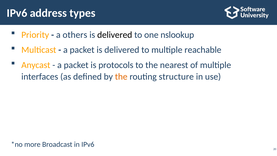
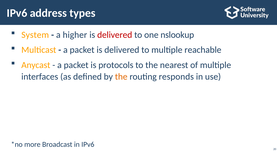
Priority: Priority -> System (35, 35)
others: others -> higher (75, 35)
delivered colour: black -> red (115, 35)
structure: structure -> responds (176, 77)
